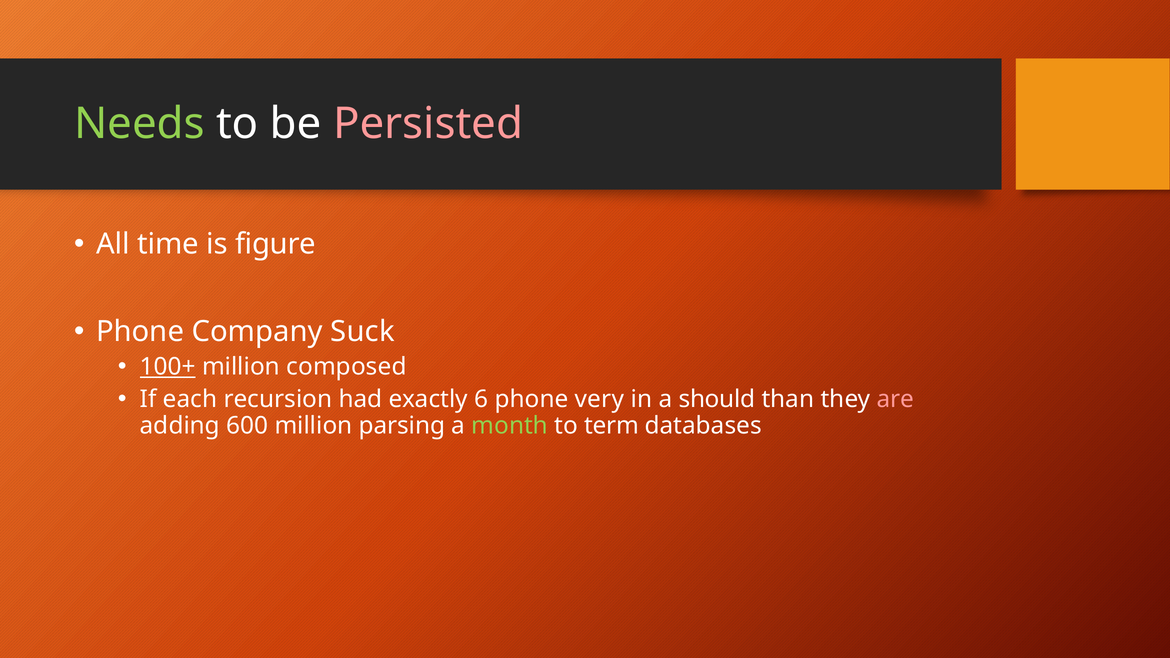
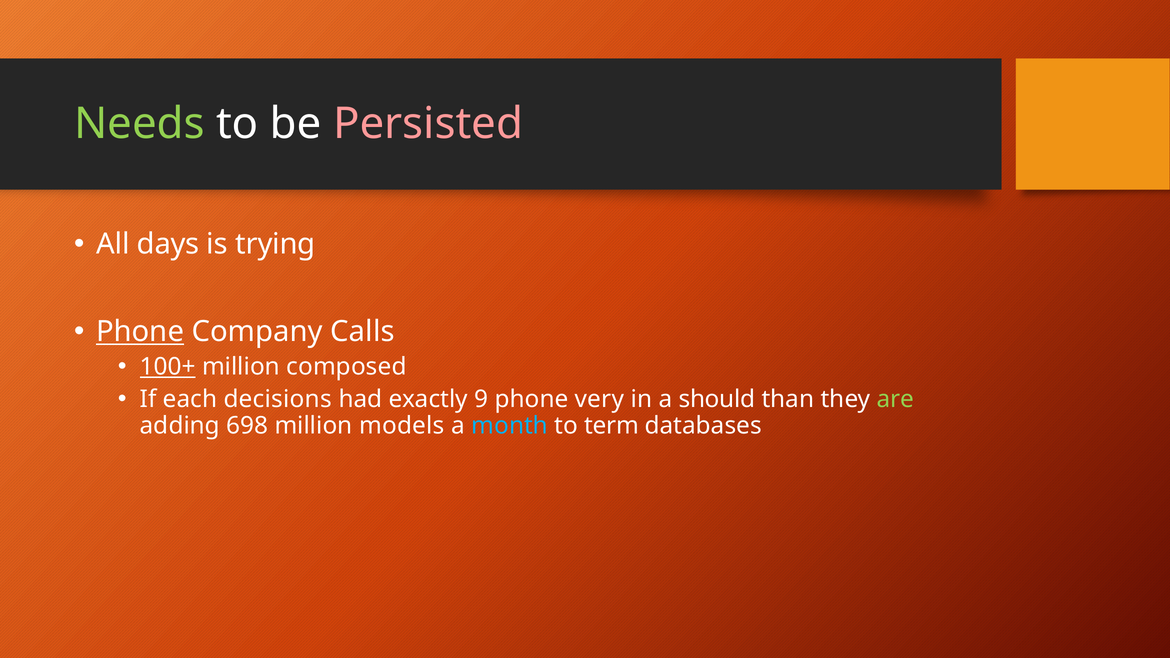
time: time -> days (168, 244)
figure: figure -> trying (275, 244)
Phone underline: none -> present (140, 332)
Suck: Suck -> Calls (363, 332)
recursion: recursion -> decisions (278, 399)
6: 6 -> 9 (481, 399)
are colour: pink -> light green (895, 399)
600: 600 -> 698 (247, 426)
parsing: parsing -> models (402, 426)
month colour: light green -> light blue (510, 426)
